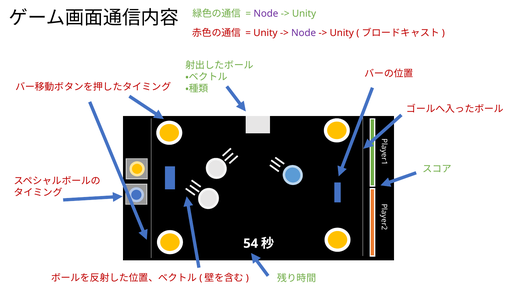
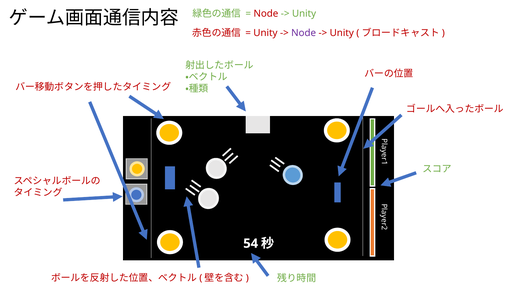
Node colour: purple -> red (266, 14)
